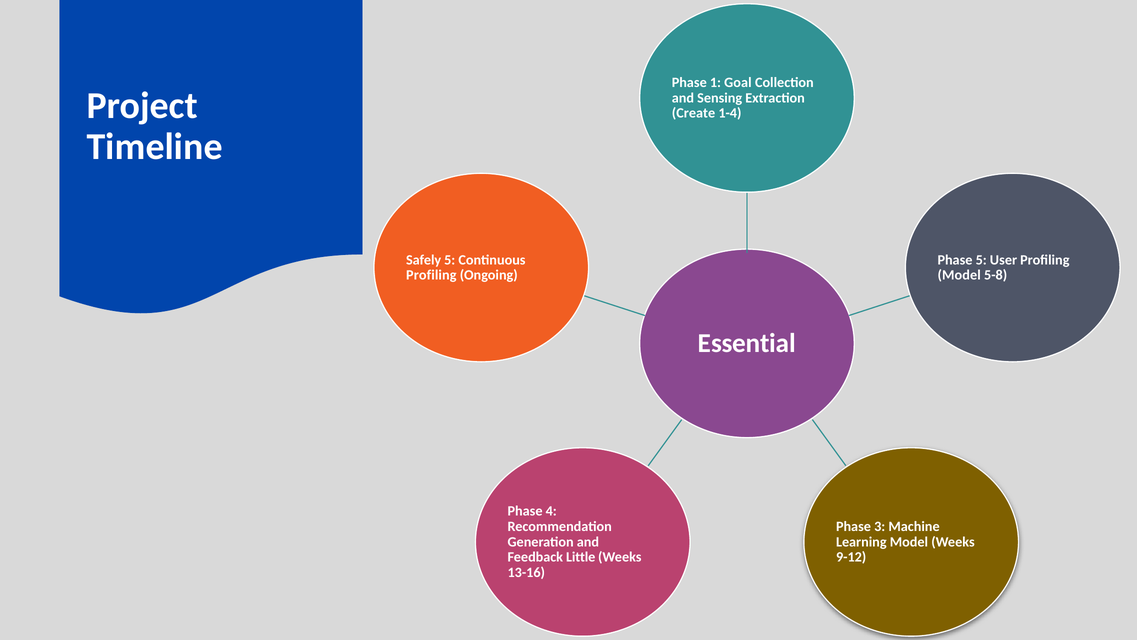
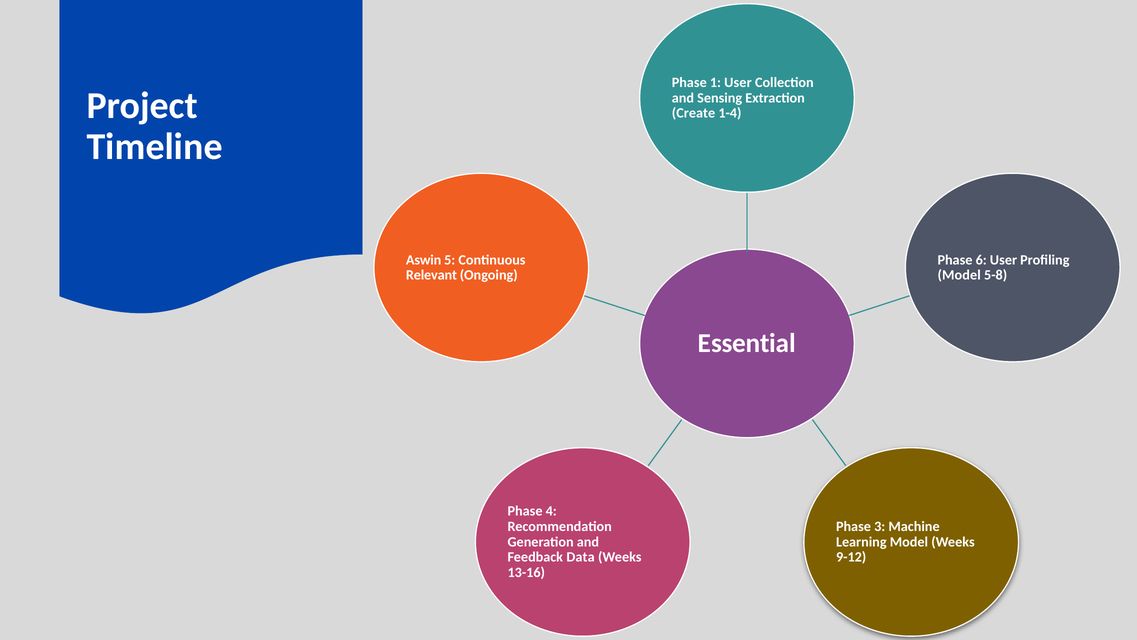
1 Goal: Goal -> User (738, 83)
Safely: Safely -> Aswin (424, 260)
Phase 5: 5 -> 6 (981, 260)
Profiling: Profiling -> Relevant (431, 275)
Little: Little -> Data (581, 557)
